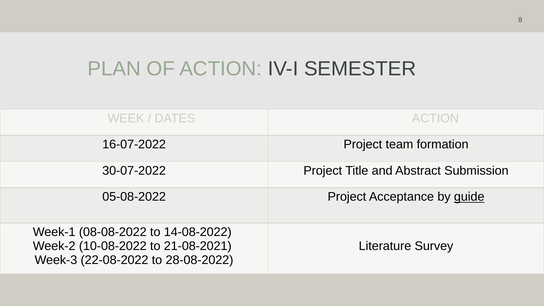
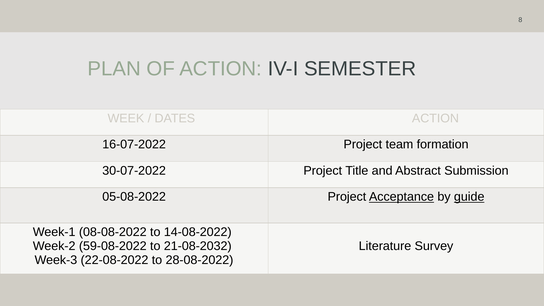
Acceptance underline: none -> present (402, 197)
10-08-2022: 10-08-2022 -> 59-08-2022 (113, 246)
21-08-2021: 21-08-2021 -> 21-08-2032 (198, 246)
